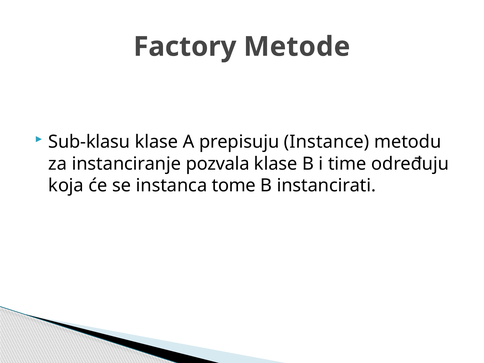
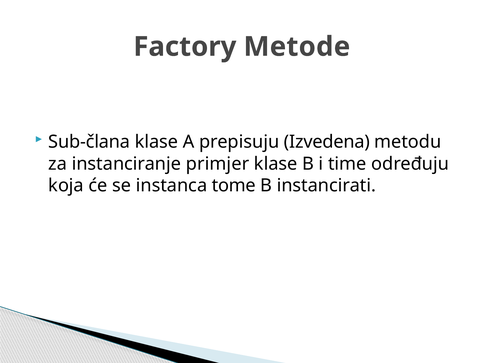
Sub-klasu: Sub-klasu -> Sub-člana (89, 142)
Instance: Instance -> Izvedena (327, 142)
pozvala: pozvala -> primjer (218, 164)
